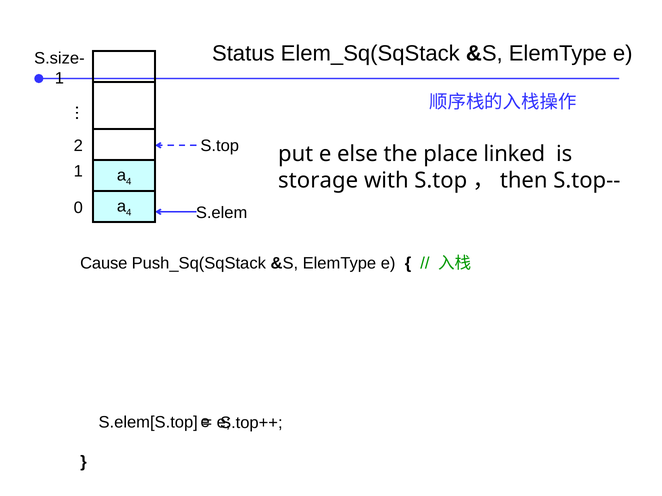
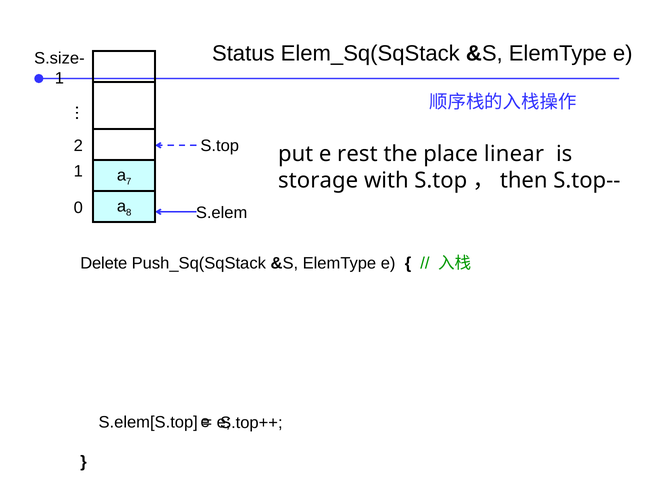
else: else -> rest (357, 154)
linked: linked -> linear (514, 154)
4: 4 -> 7 (129, 182)
4: 4 -> 8 (129, 213)
Cause: Cause -> Delete (104, 264)
